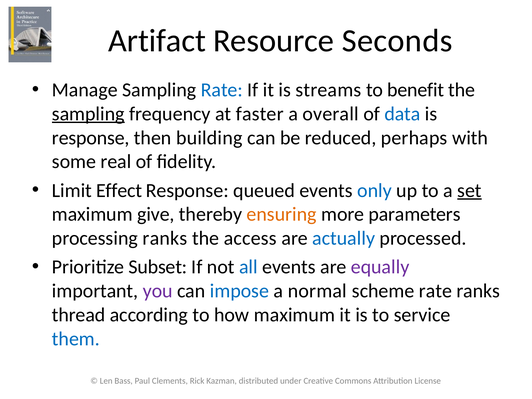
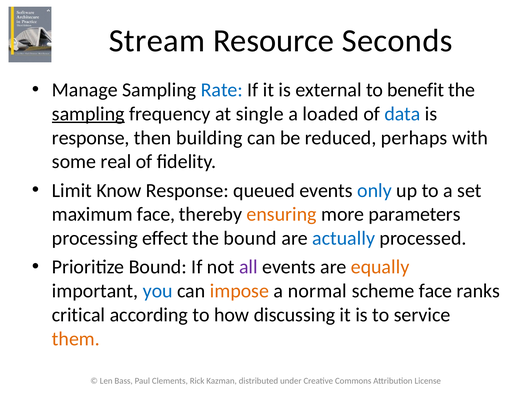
Artifact: Artifact -> Stream (157, 41)
streams: streams -> external (329, 90)
faster: faster -> single (260, 114)
overall: overall -> loaded (331, 114)
Effect: Effect -> Know (119, 190)
set underline: present -> none (469, 190)
maximum give: give -> face (156, 214)
processing ranks: ranks -> effect (165, 238)
the access: access -> bound (250, 238)
Prioritize Subset: Subset -> Bound (158, 267)
all colour: blue -> purple (248, 267)
equally colour: purple -> orange (380, 267)
you colour: purple -> blue (158, 291)
impose colour: blue -> orange (239, 291)
scheme rate: rate -> face (436, 291)
thread: thread -> critical (79, 315)
how maximum: maximum -> discussing (294, 315)
them colour: blue -> orange (76, 339)
